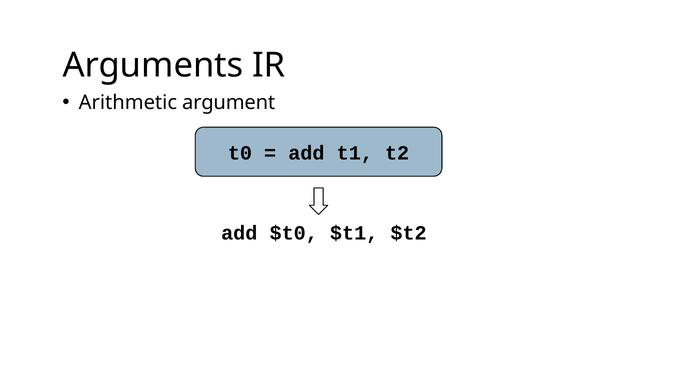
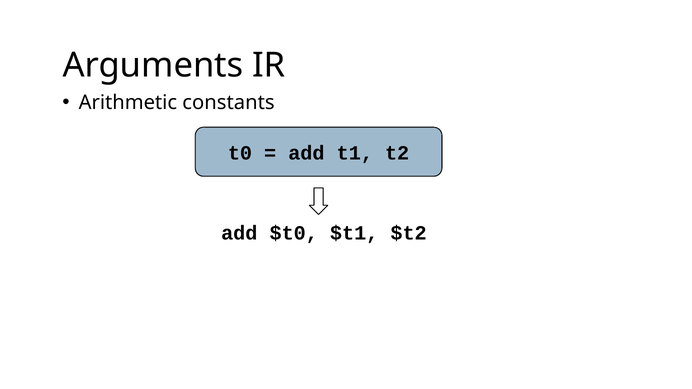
argument: argument -> constants (228, 103)
